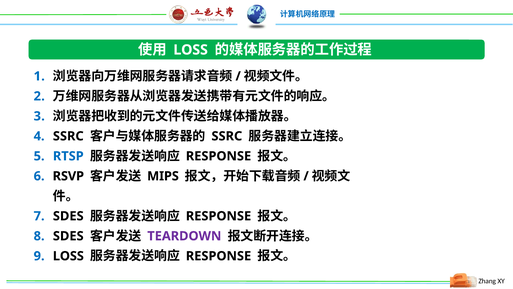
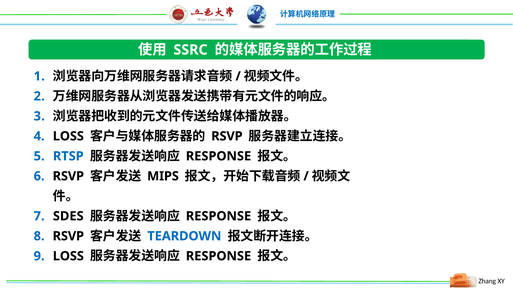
LOSS: LOSS -> SSRC (191, 50)
SSRC: SSRC -> LOSS (68, 136)
SSRC: SSRC -> RSVP (227, 136)
SDES: SDES -> RSVP (68, 236)
TEARDOWN colour: purple -> blue (184, 236)
